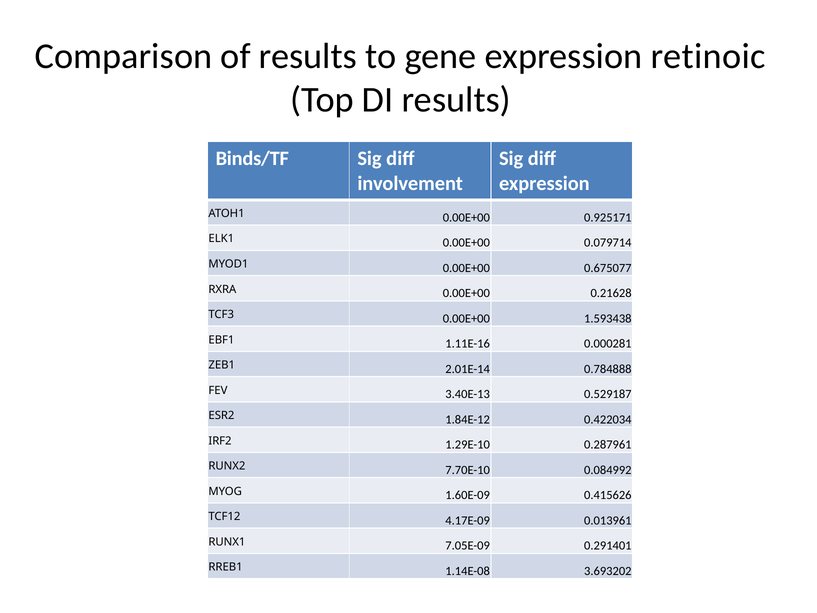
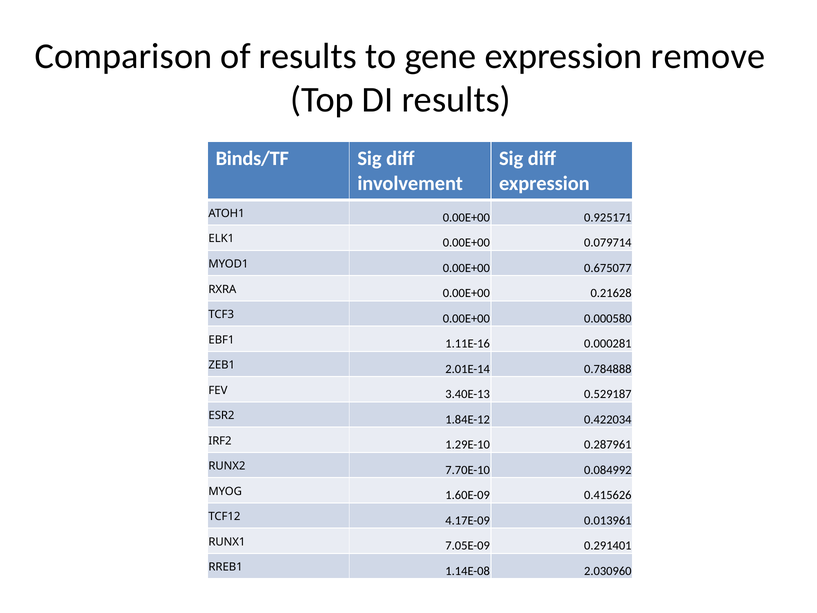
retinoic: retinoic -> remove (708, 56)
1.593438: 1.593438 -> 0.000580 (608, 318)
3.693202: 3.693202 -> 2.030960 (608, 571)
